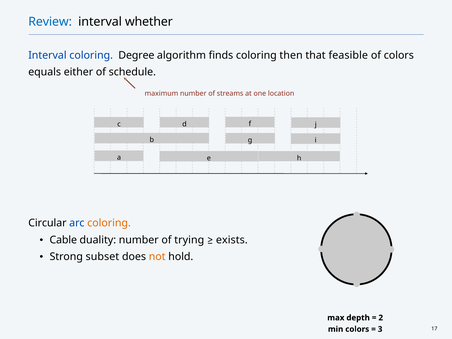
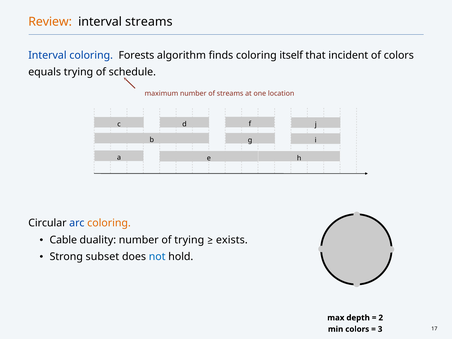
Review colour: blue -> orange (50, 22)
interval whether: whether -> streams (149, 22)
Degree: Degree -> Forests (136, 55)
then: then -> itself (291, 55)
feasible: feasible -> incident (348, 55)
equals either: either -> trying (78, 72)
not colour: orange -> blue (157, 257)
